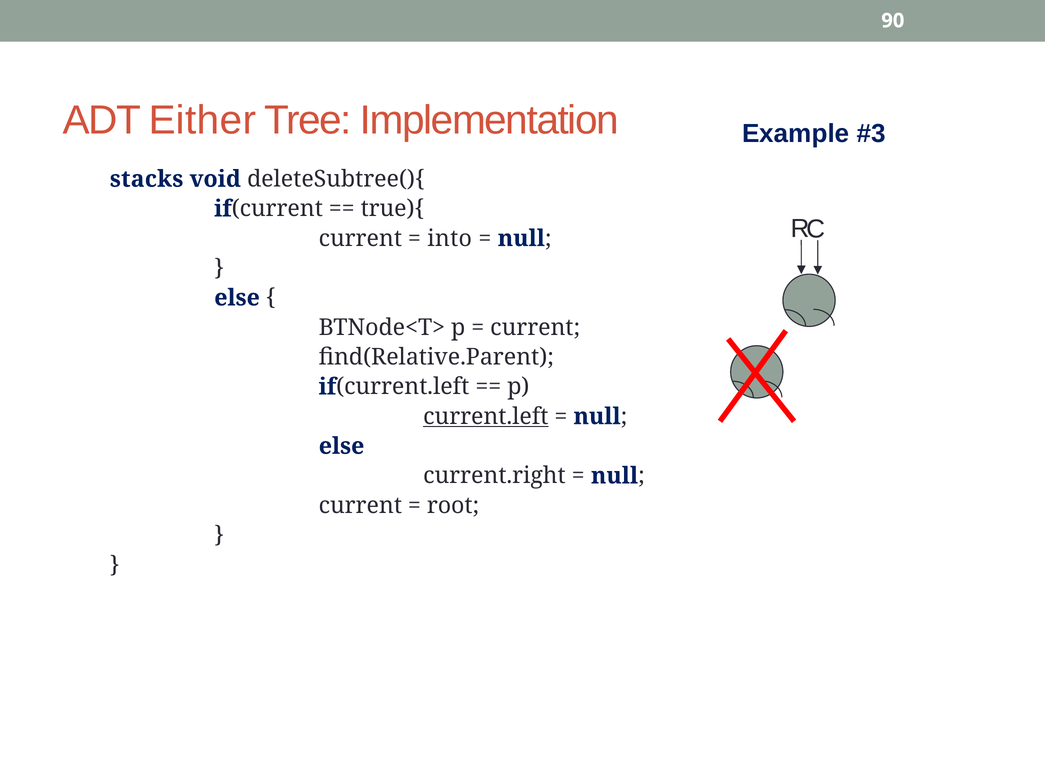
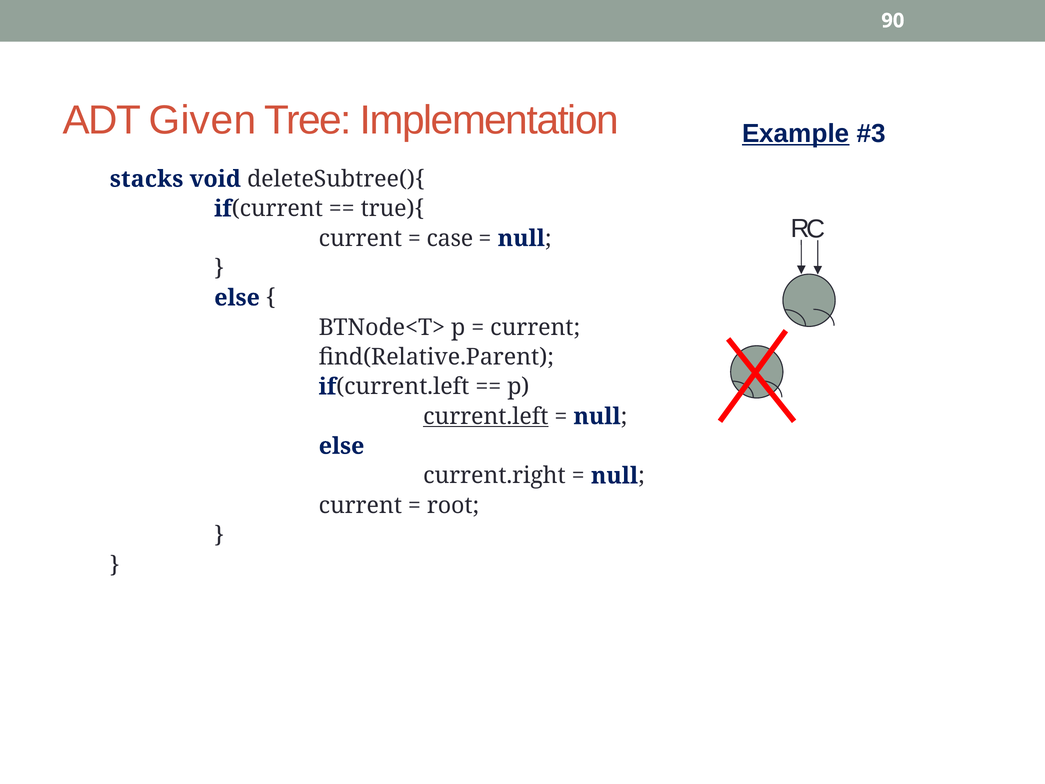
Either: Either -> Given (202, 120)
Example underline: none -> present (796, 134)
into: into -> case (450, 238)
